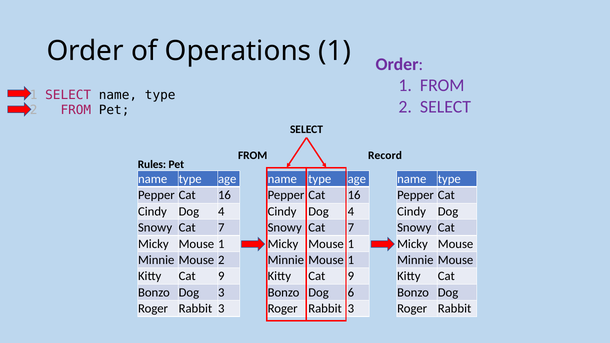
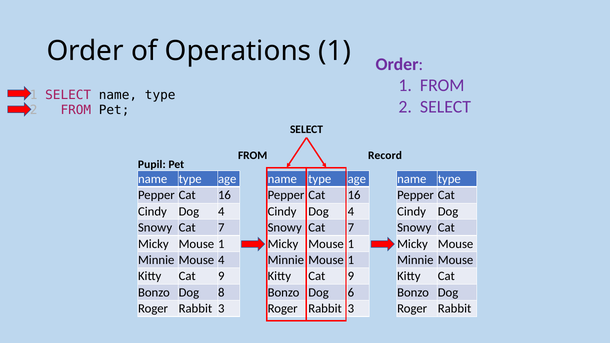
Rules: Rules -> Pupil (152, 165)
Mouse 2: 2 -> 4 (221, 260)
Dog 3: 3 -> 8 (221, 293)
